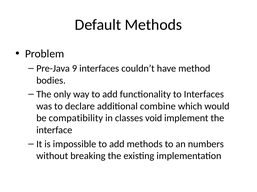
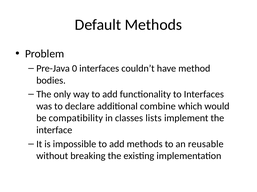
9: 9 -> 0 (75, 69)
void: void -> lists (154, 119)
numbers: numbers -> reusable (206, 144)
